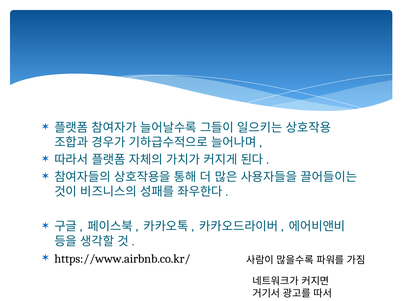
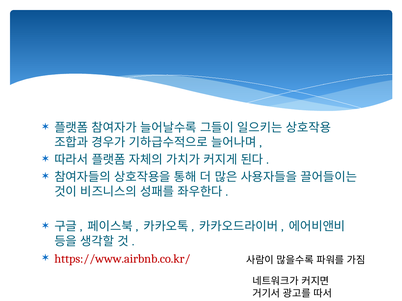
https://www.airbnb.co.kr/ colour: black -> red (122, 259)
